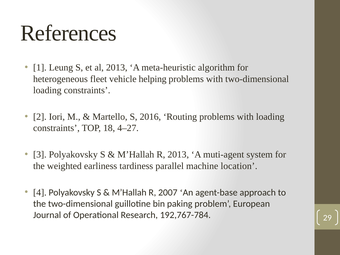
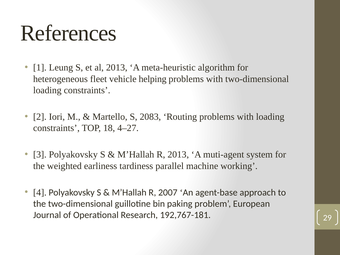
2016: 2016 -> 2083 (150, 117)
location: location -> working (239, 166)
192,767-784: 192,767-784 -> 192,767-181 (185, 215)
